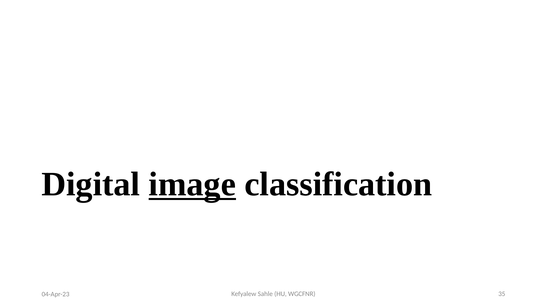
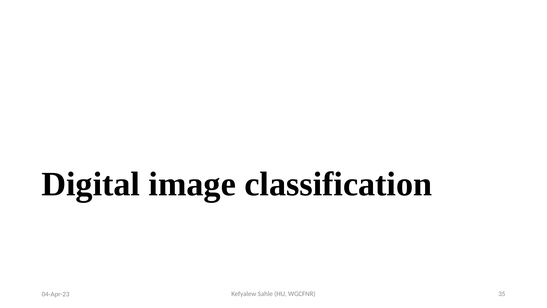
image underline: present -> none (192, 184)
